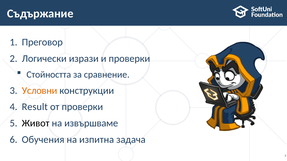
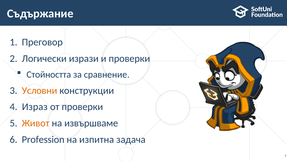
Result: Result -> Израз (35, 107)
Живот colour: black -> orange (36, 124)
Обучения: Обучения -> Profession (43, 140)
